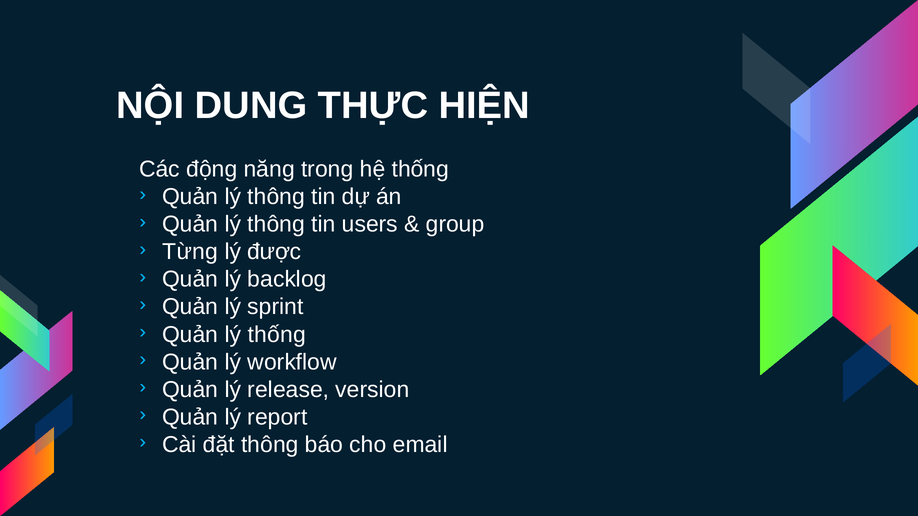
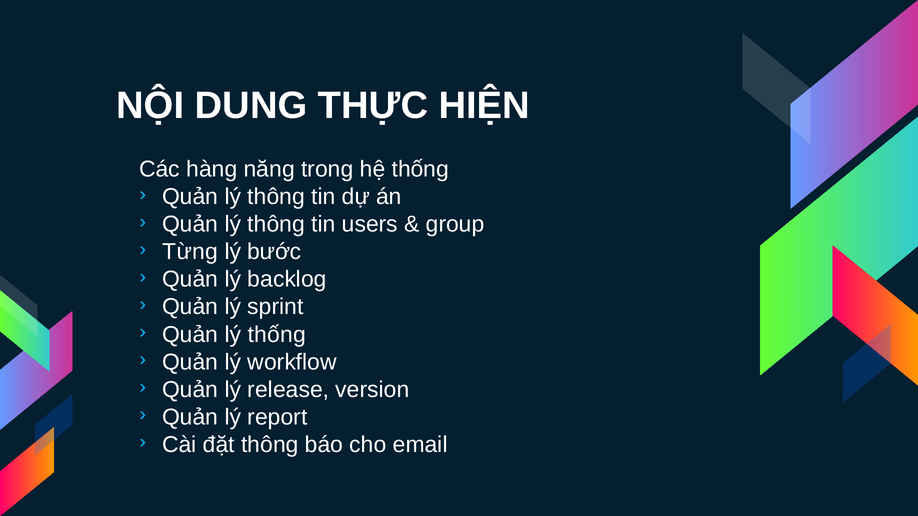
động: động -> hàng (212, 169)
được: được -> bước (274, 252)
